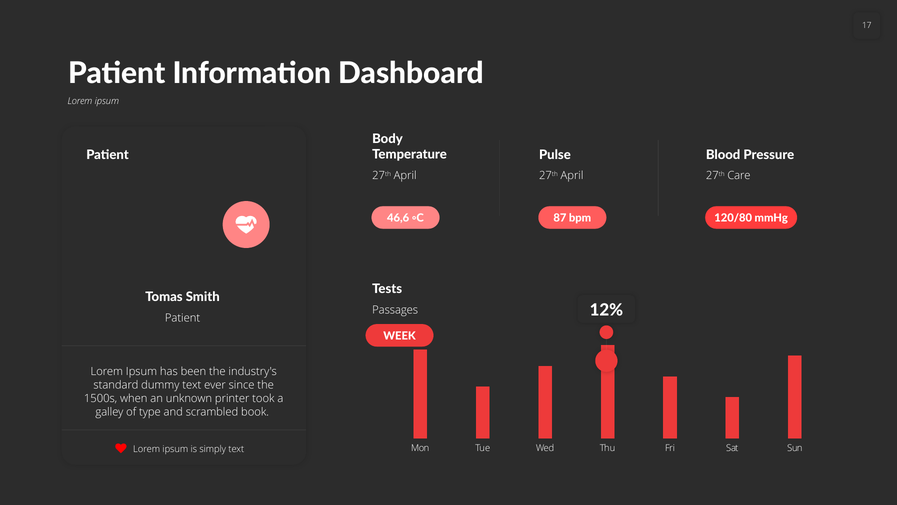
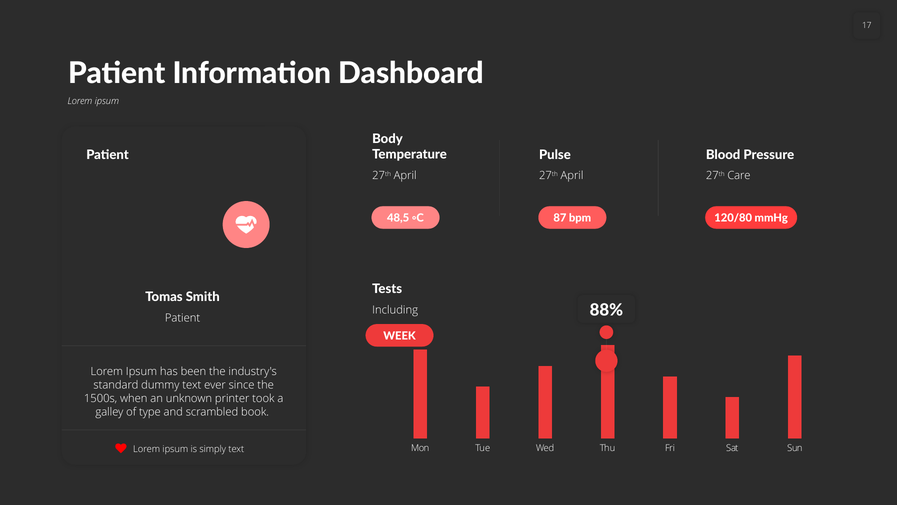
46,6: 46,6 -> 48,5 (398, 218)
12%: 12% -> 88% (606, 310)
Passages: Passages -> Including (395, 310)
